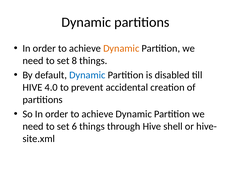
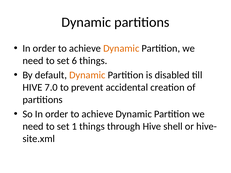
8: 8 -> 6 (74, 61)
Dynamic colour: blue -> orange (87, 75)
4.0: 4.0 -> 7.0 (51, 88)
6: 6 -> 1 (74, 127)
